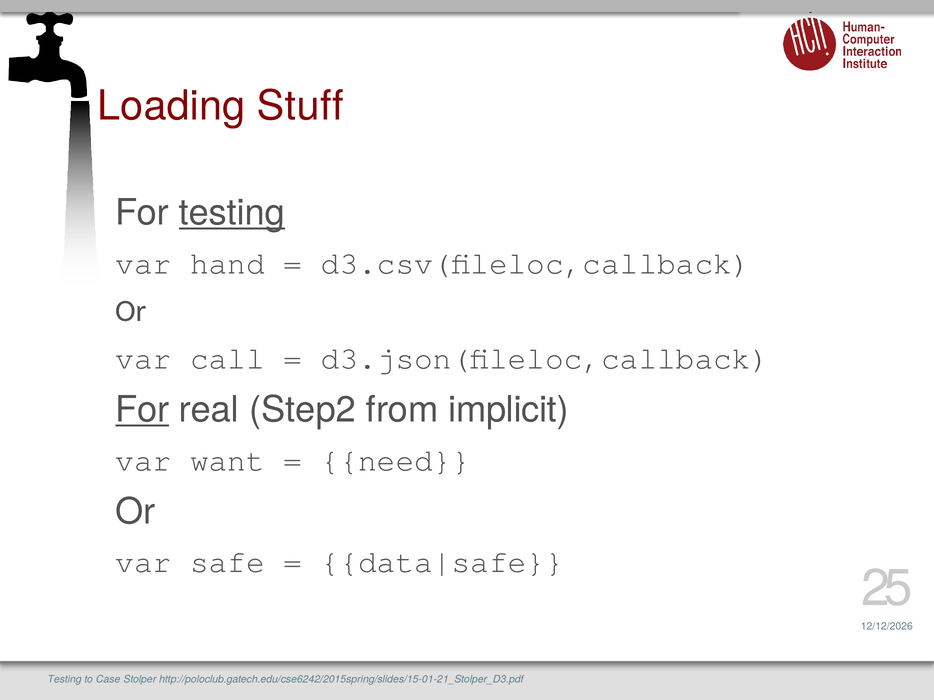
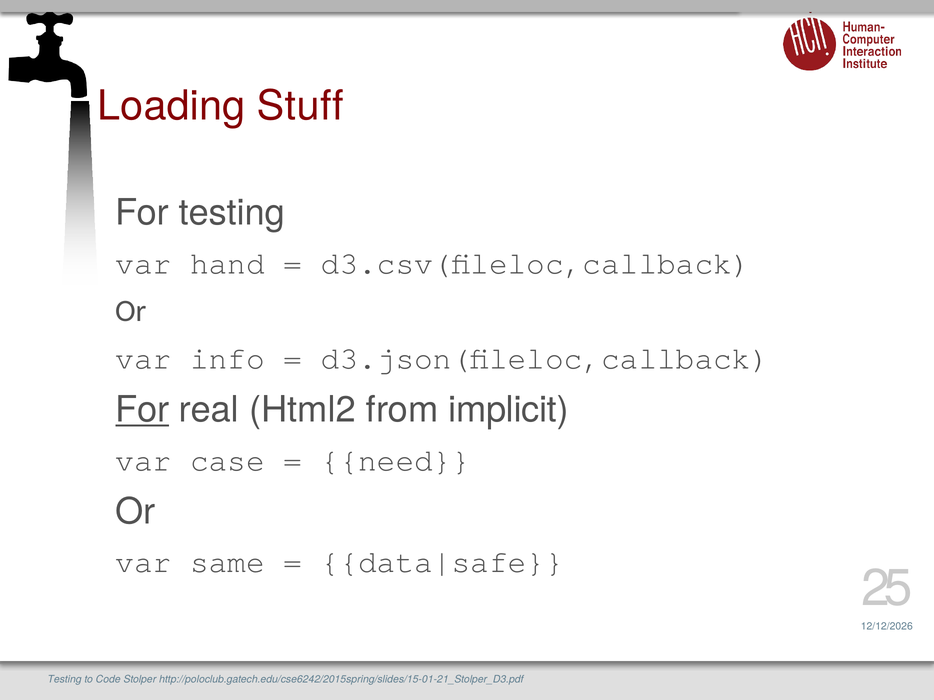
testing underline: present -> none (232, 213)
call: call -> info (227, 359)
Step2: Step2 -> Html2 (303, 410)
want: want -> case (227, 461)
safe: safe -> same (227, 562)
Case: Case -> Code (108, 680)
